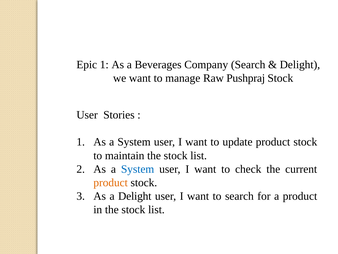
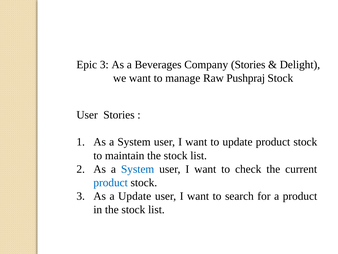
Epic 1: 1 -> 3 (104, 65)
Company Search: Search -> Stories (248, 65)
product colour: orange -> blue (111, 182)
a Delight: Delight -> Update (135, 196)
